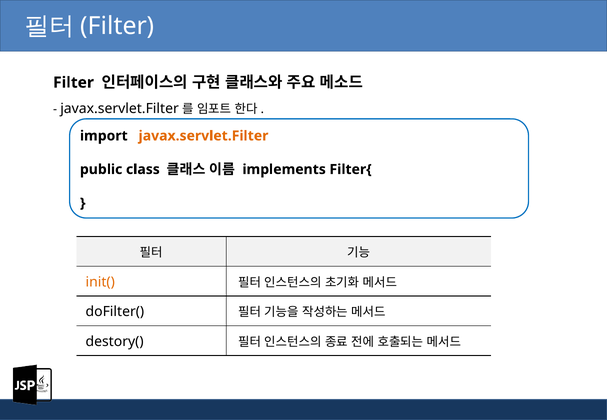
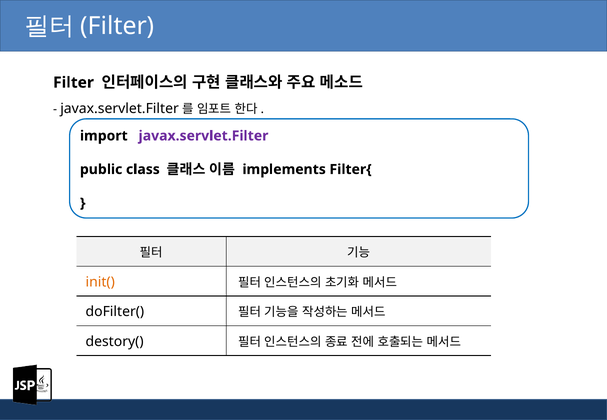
javax.servlet.Filter colour: orange -> purple (204, 136)
